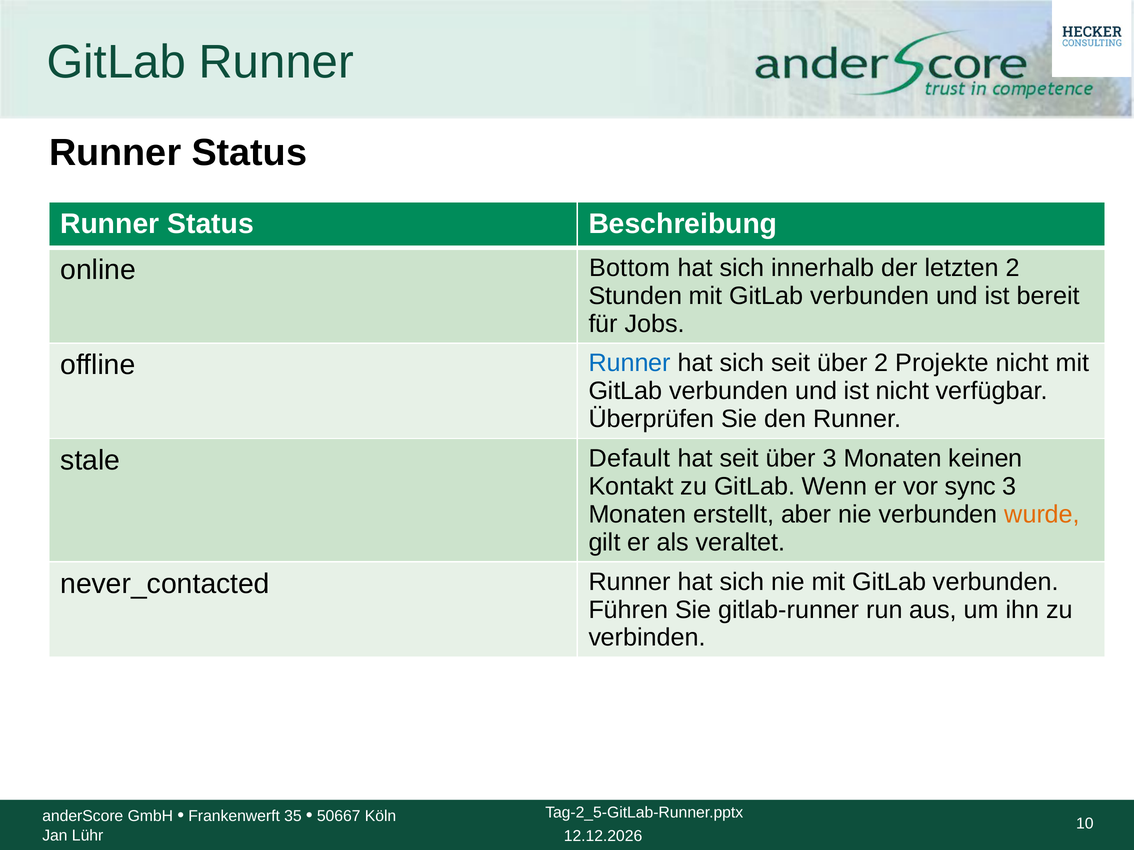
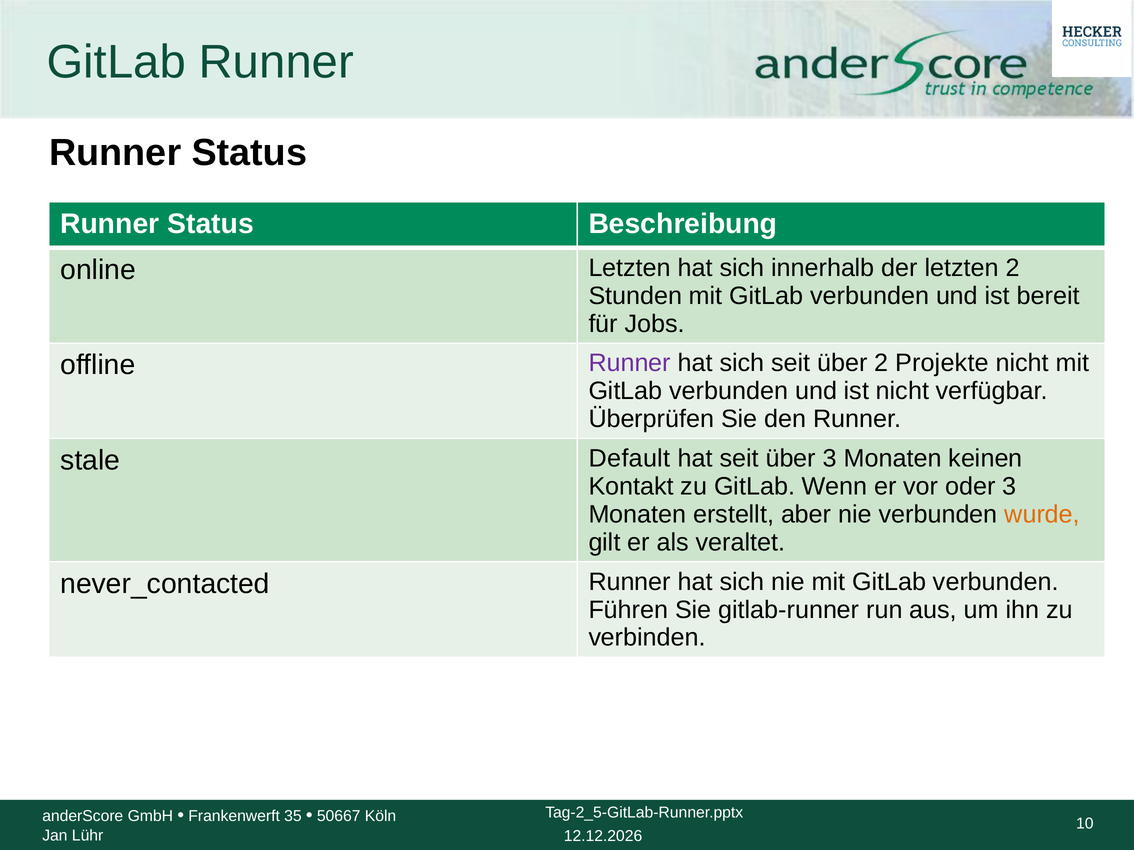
online Bottom: Bottom -> Letzten (630, 268)
Runner colour: blue -> purple (630, 363)
sync: sync -> oder (970, 487)
